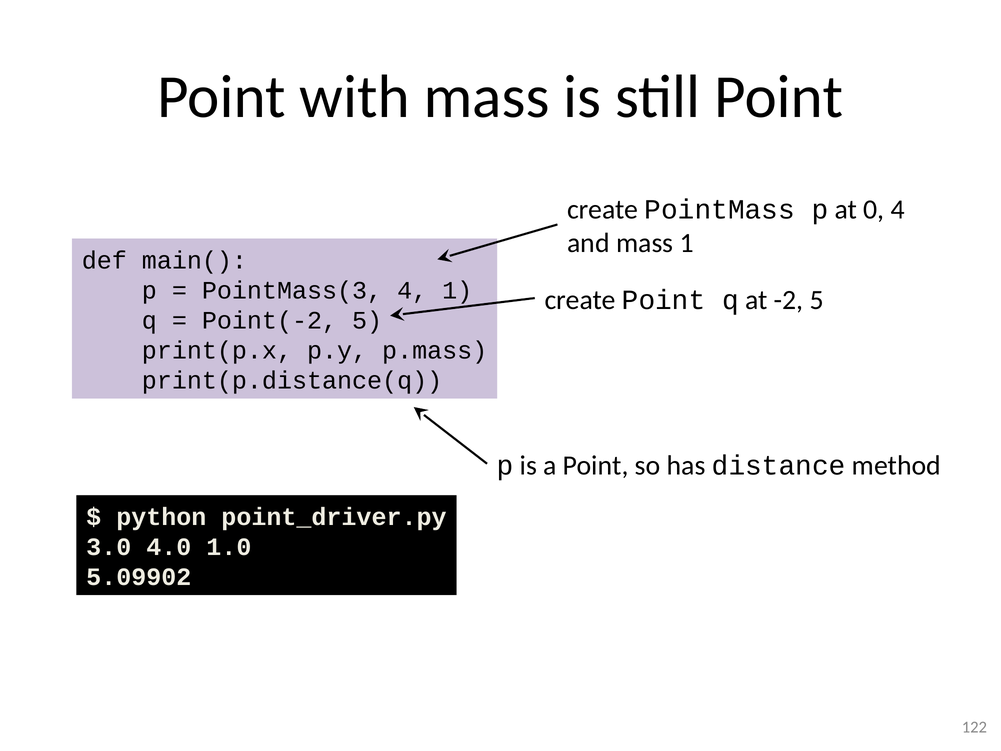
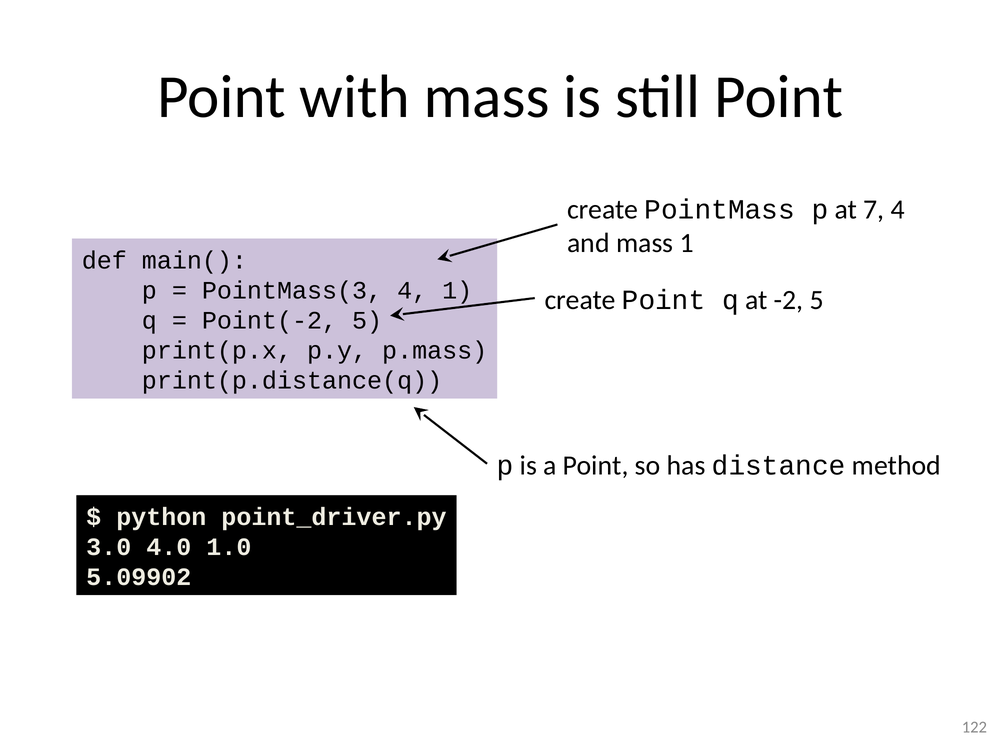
0: 0 -> 7 (874, 210)
